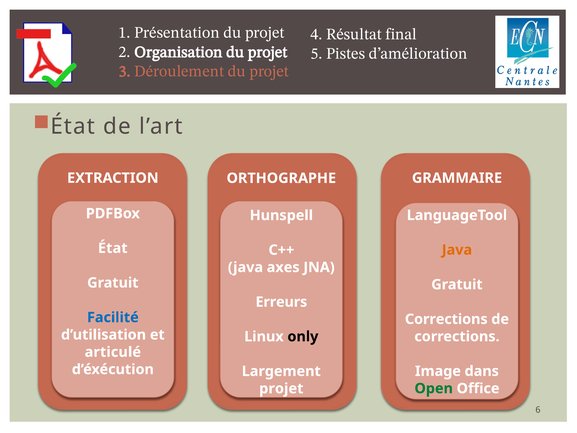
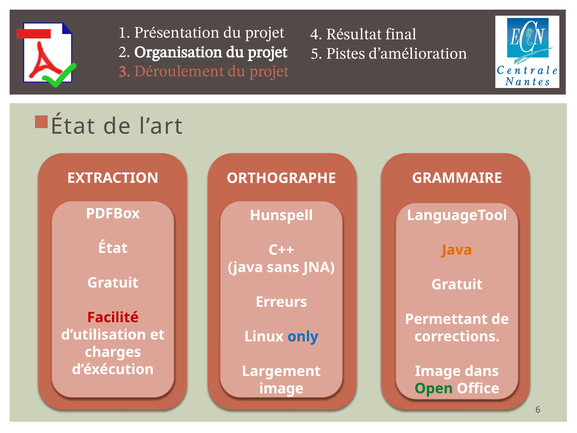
axes: axes -> sans (283, 267)
Facilité colour: blue -> red (113, 317)
Corrections: Corrections -> Permettant (446, 319)
only colour: black -> blue (303, 336)
articulé: articulé -> charges (113, 352)
projet: projet -> image (281, 388)
